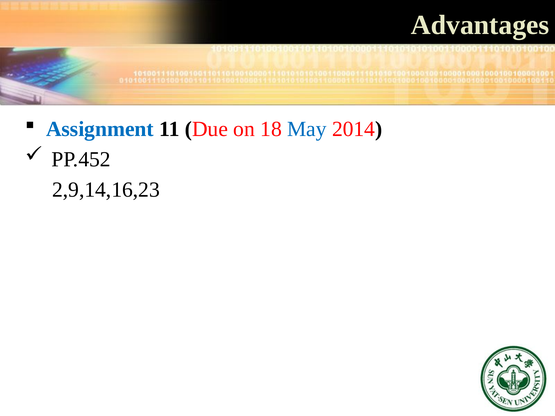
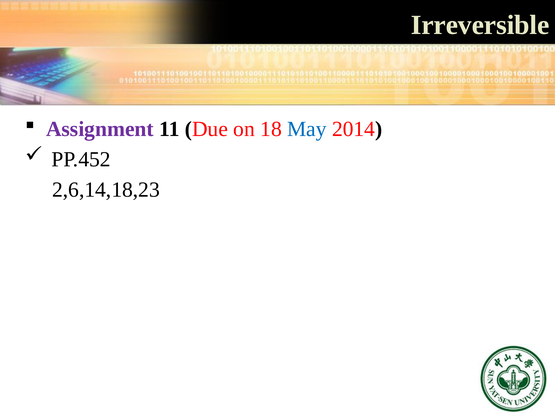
Advantages: Advantages -> Irreversible (480, 25)
Assignment colour: blue -> purple (100, 129)
2,9,14,16,23: 2,9,14,16,23 -> 2,6,14,18,23 (106, 190)
